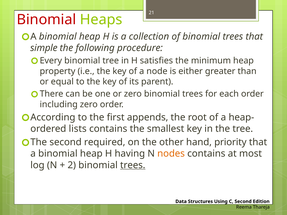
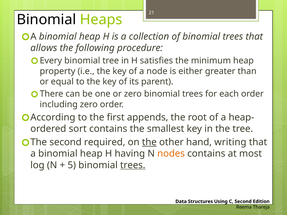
Binomial colour: red -> black (46, 20)
simple: simple -> allows (44, 48)
lists: lists -> sort (78, 129)
the underline: none -> present (149, 142)
priority: priority -> writing (230, 142)
2: 2 -> 5 (72, 165)
